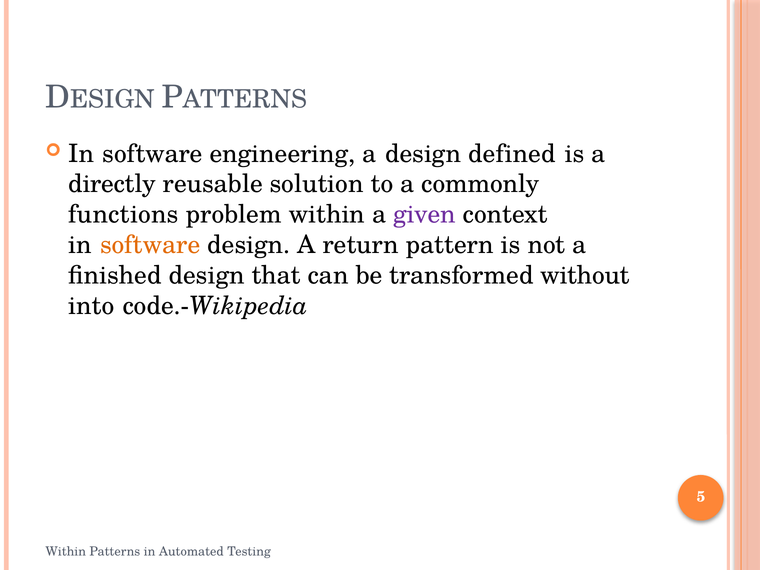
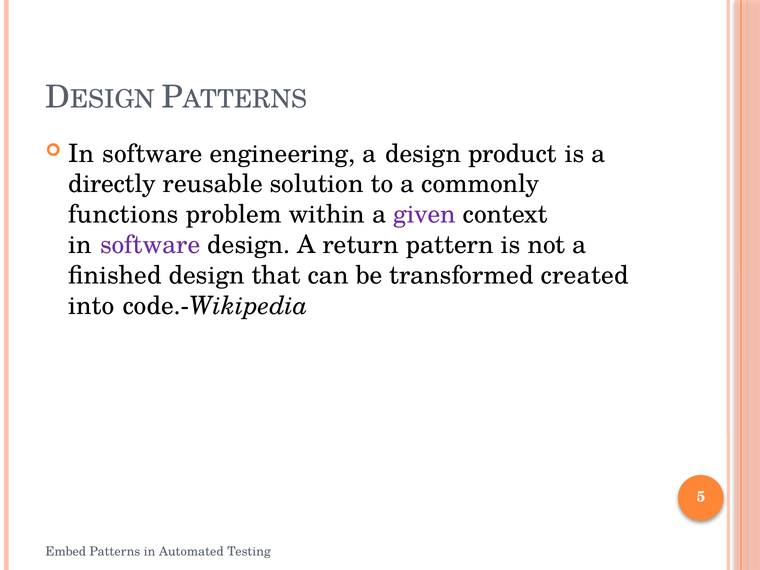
defined: defined -> product (512, 154)
software colour: orange -> purple (150, 245)
without: without -> created (585, 275)
Within: Within -> Embed (66, 552)
